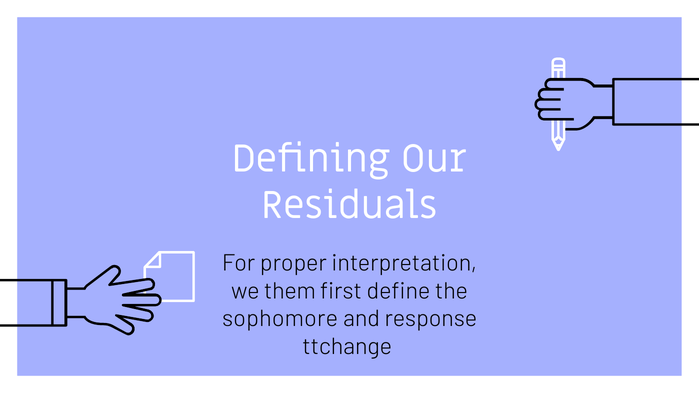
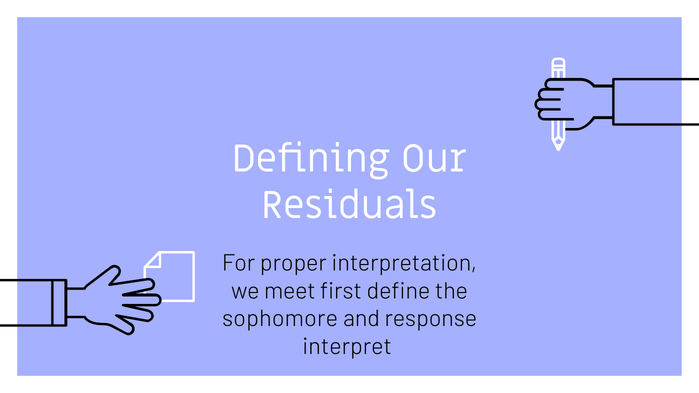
them: them -> meet (290, 291)
ttchange: ttchange -> interpret (347, 347)
